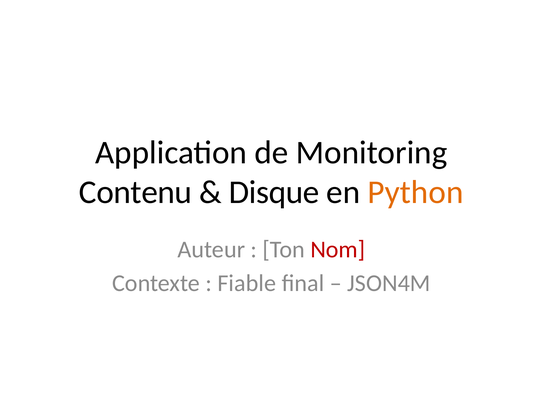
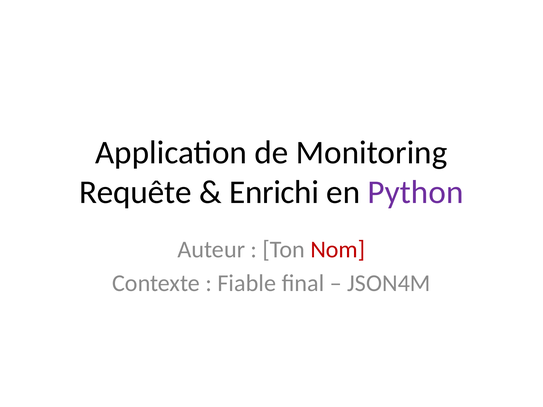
Contenu: Contenu -> Requête (135, 192)
Disque: Disque -> Enrichi (274, 192)
Python colour: orange -> purple (416, 192)
